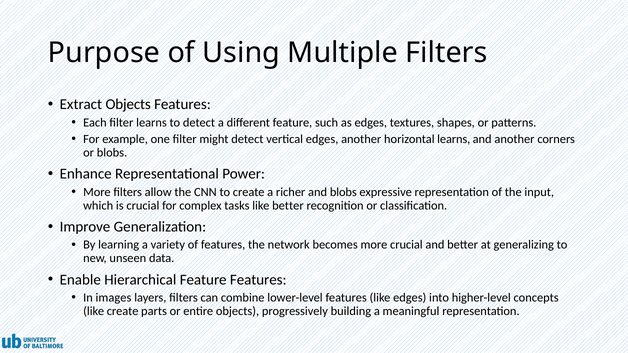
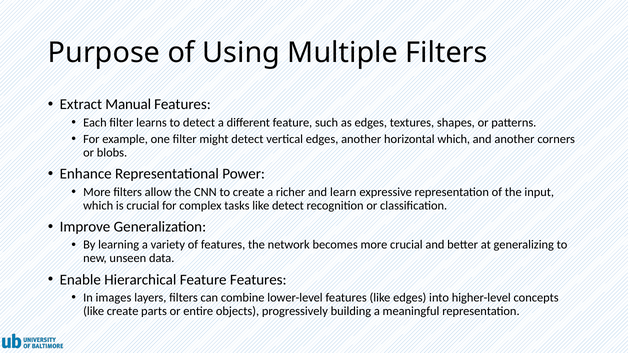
Extract Objects: Objects -> Manual (128, 104)
horizontal learns: learns -> which (454, 139)
and blobs: blobs -> learn (343, 192)
like better: better -> detect (288, 206)
